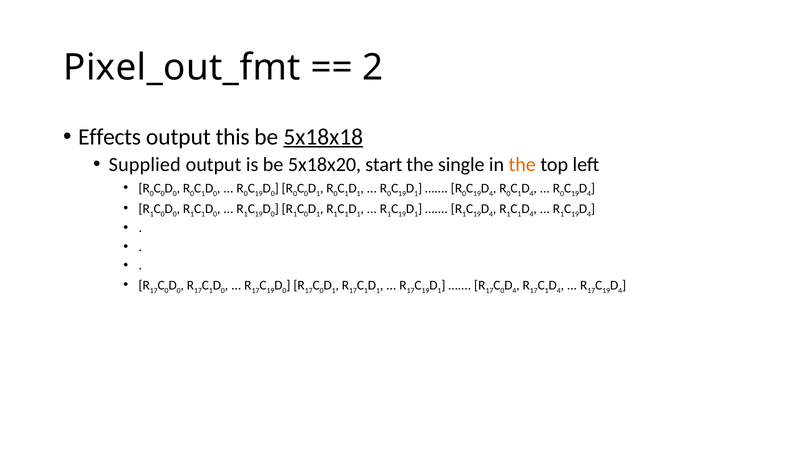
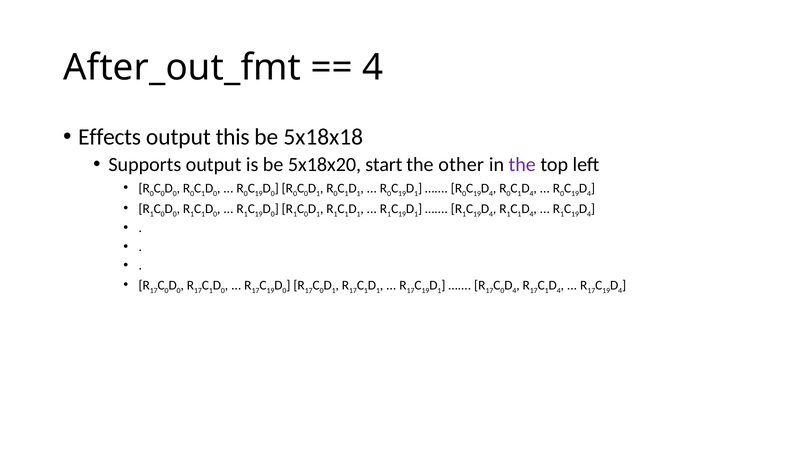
Pixel_out_fmt: Pixel_out_fmt -> After_out_fmt (182, 67)
2: 2 -> 4 (373, 67)
5x18x18 underline: present -> none (323, 137)
Supplied: Supplied -> Supports (145, 164)
single: single -> other (461, 164)
the colour: orange -> purple (522, 164)
